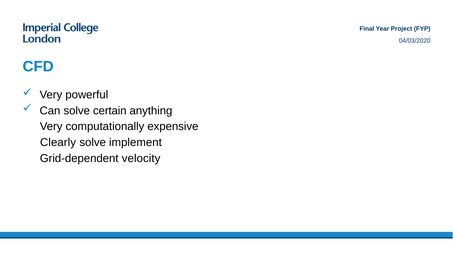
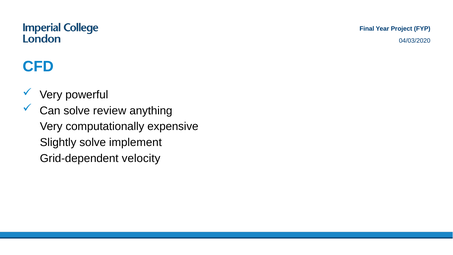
certain: certain -> review (110, 111)
Clearly: Clearly -> Slightly (58, 142)
